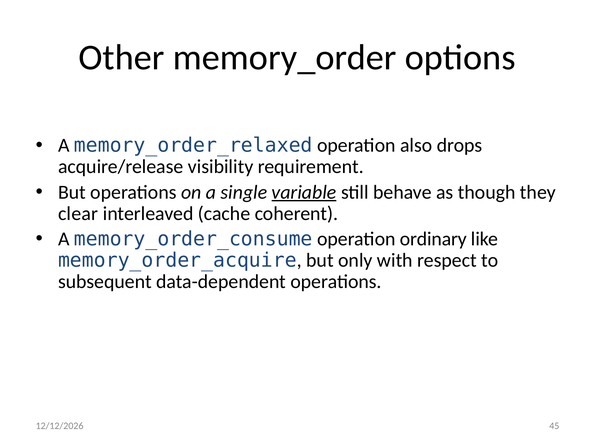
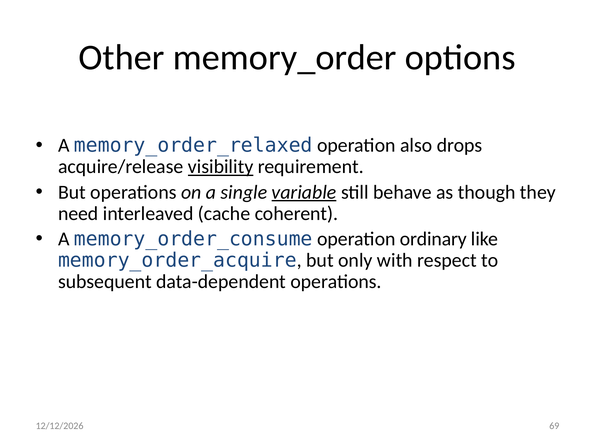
visibility underline: none -> present (221, 167)
clear: clear -> need (78, 214)
45: 45 -> 69 (554, 426)
